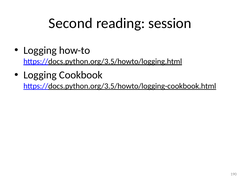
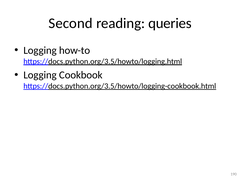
session: session -> queries (170, 23)
